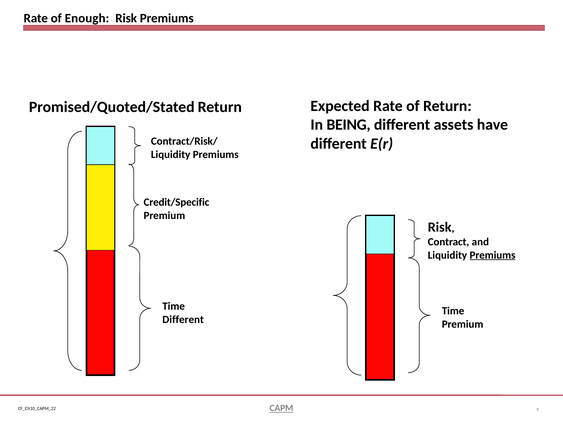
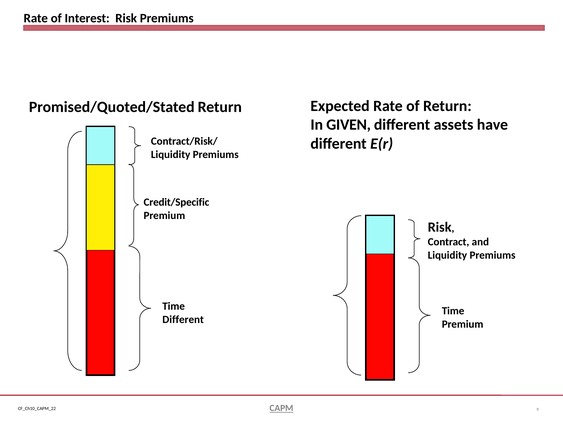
Enough: Enough -> Interest (87, 18)
BEING: BEING -> GIVEN (349, 125)
Premiums underline: present -> none (493, 255)
